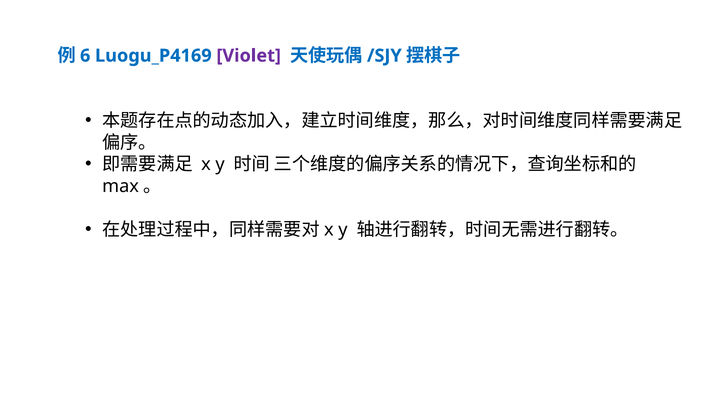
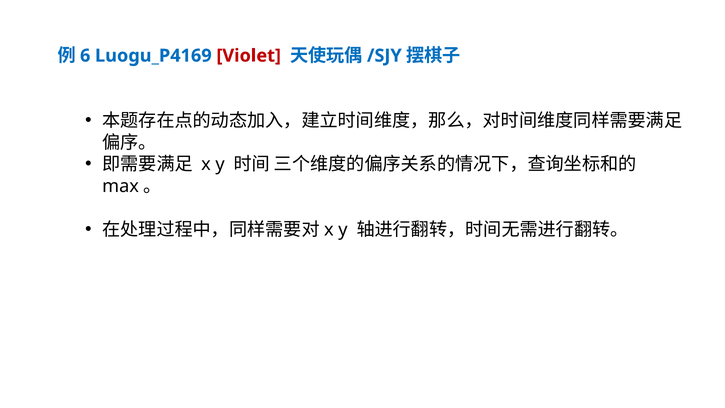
Violet colour: purple -> red (249, 56)
